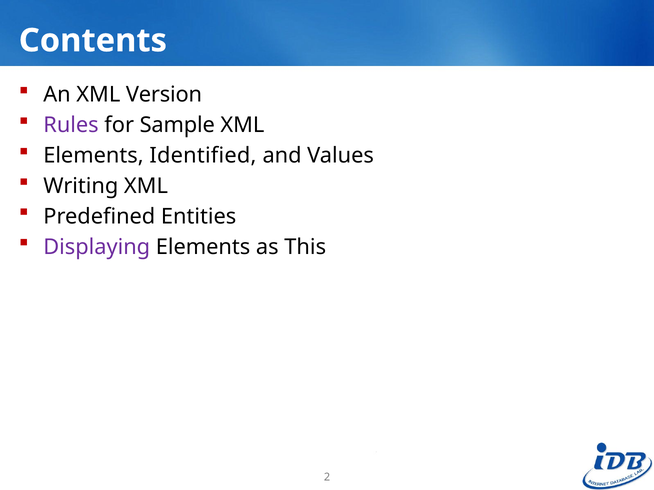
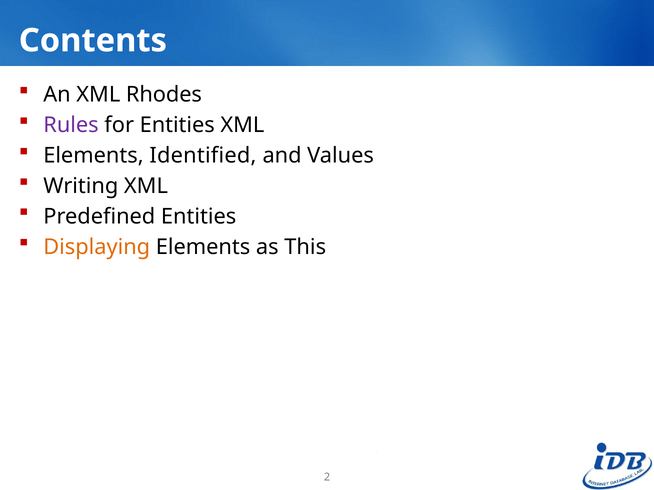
Version: Version -> Rhodes (164, 95)
for Sample: Sample -> Entities (177, 125)
Displaying colour: purple -> orange (97, 247)
